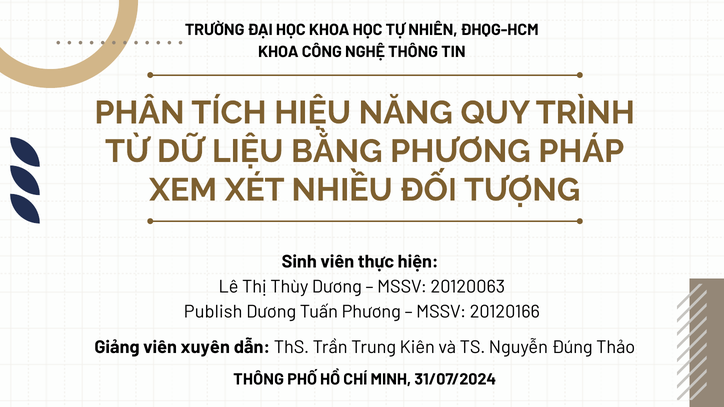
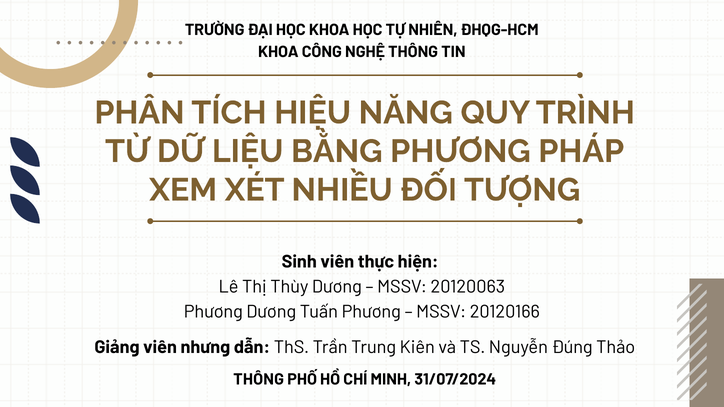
Publish: Publish -> Phương (213, 312)
xuyên: xuyên -> nhưng (205, 347)
